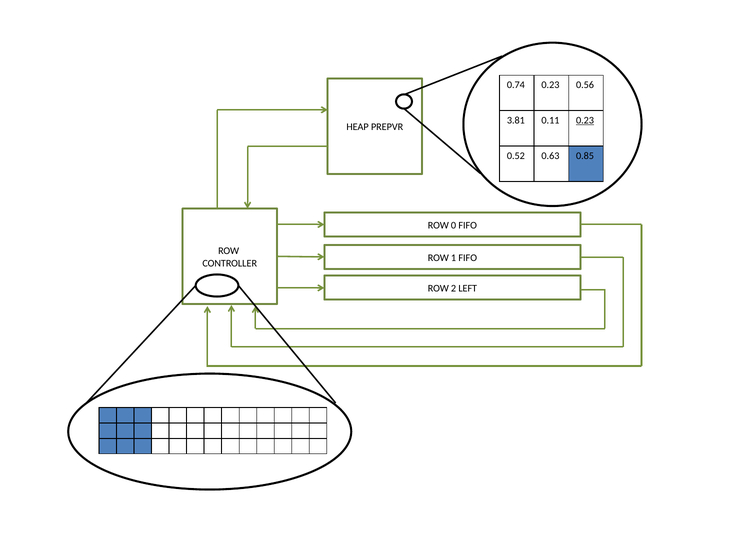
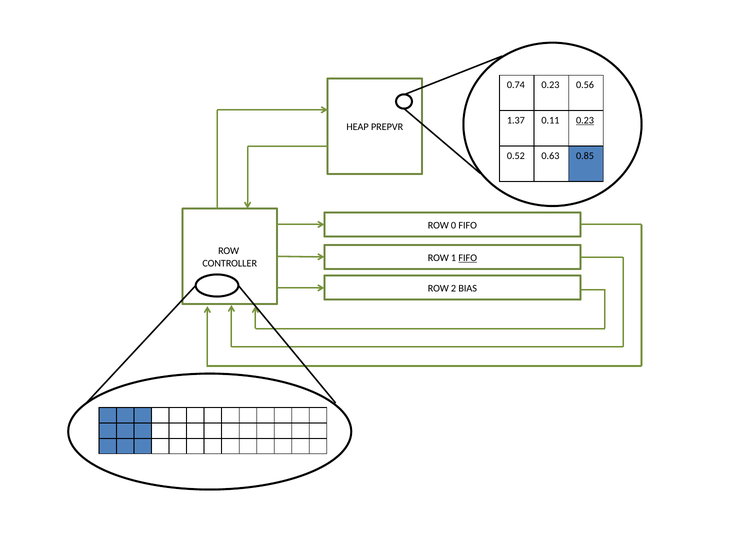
3.81: 3.81 -> 1.37 (516, 121)
FIFO underline: none -> present (468, 258)
LEFT: LEFT -> BIAS (468, 288)
